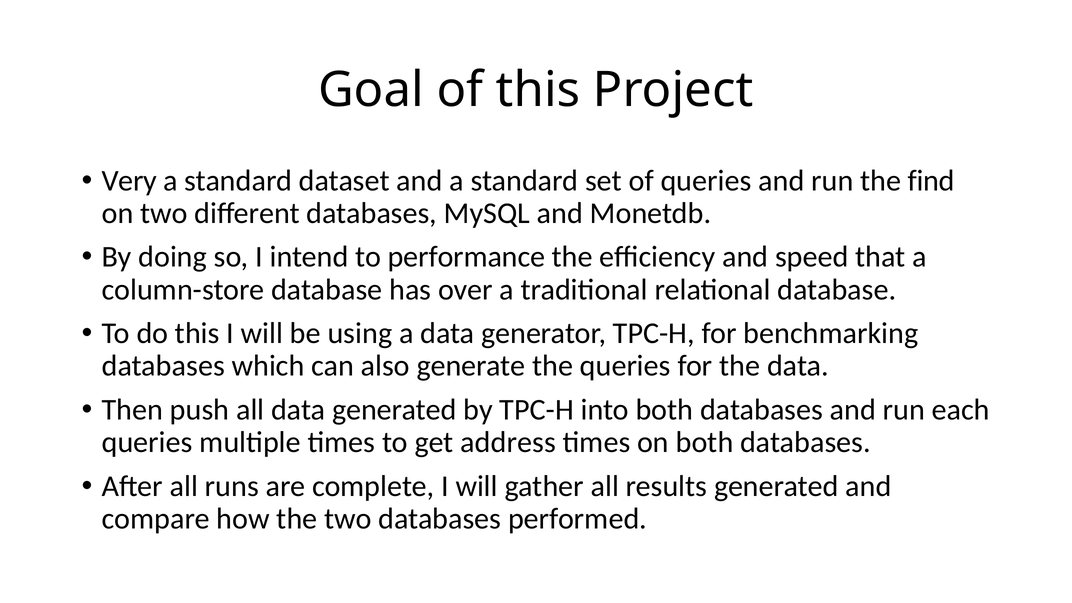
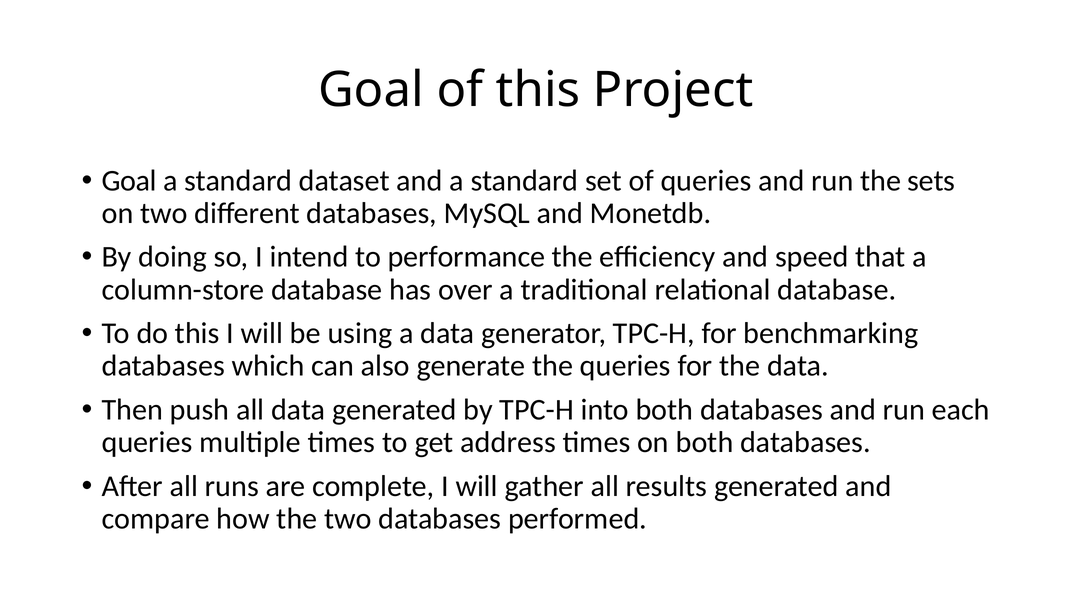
Very: Very -> Goal (129, 181)
find: find -> sets (931, 181)
